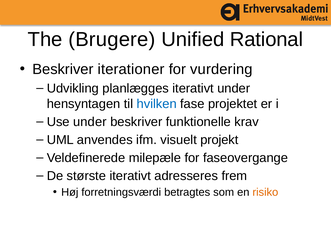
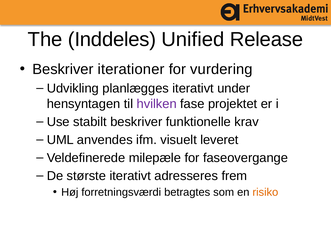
Brugere: Brugere -> Inddeles (112, 39)
Rational: Rational -> Release (266, 39)
hvilken colour: blue -> purple (157, 104)
Use under: under -> stabilt (90, 122)
projekt: projekt -> leveret (219, 140)
